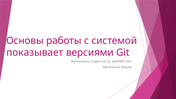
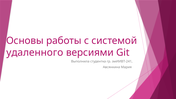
показывает: показывает -> удаленного (35, 53)
